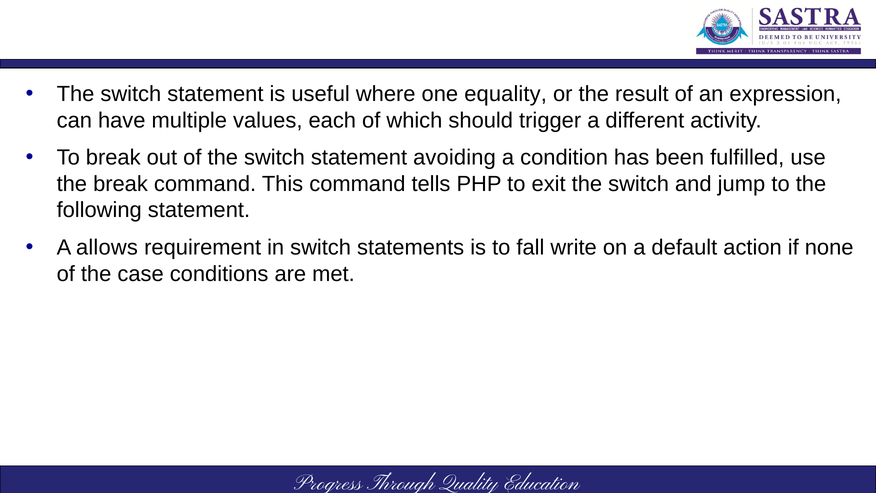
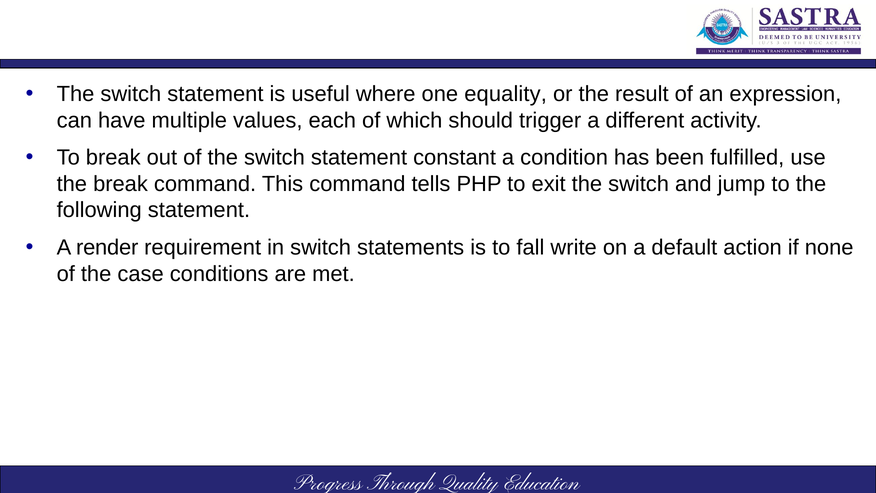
avoiding: avoiding -> constant (455, 158)
allows: allows -> render (107, 247)
